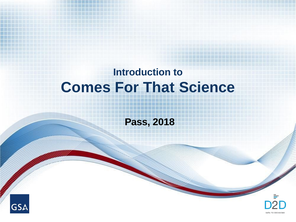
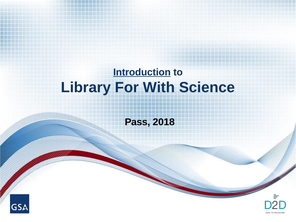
Introduction underline: none -> present (142, 72)
Comes: Comes -> Library (86, 87)
That: That -> With (159, 87)
